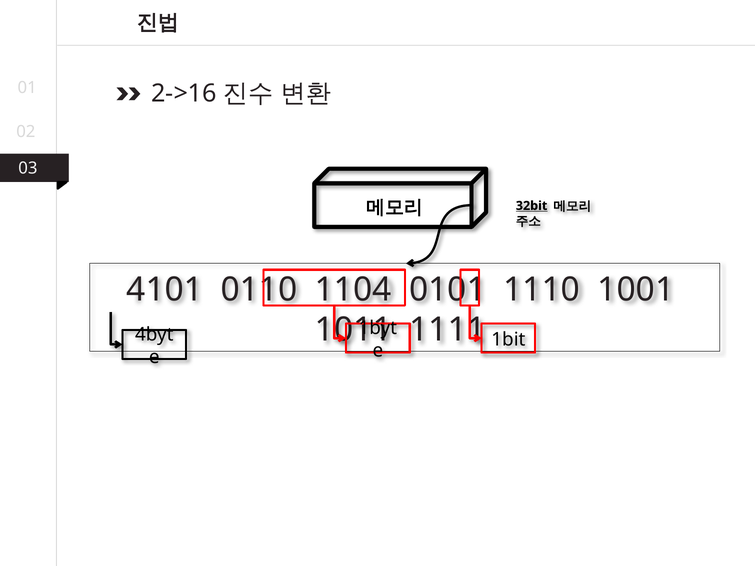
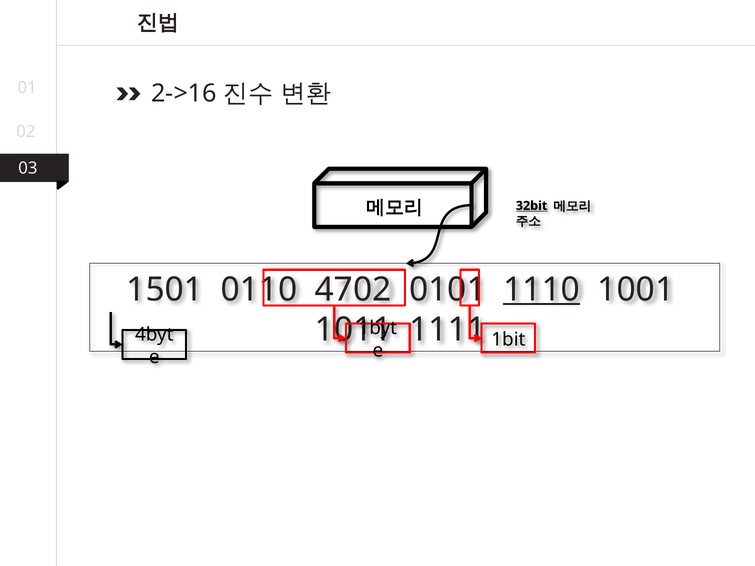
4101: 4101 -> 1501 (165, 290)
1104: 1104 -> 4702 (353, 290)
1110 underline: none -> present (542, 290)
